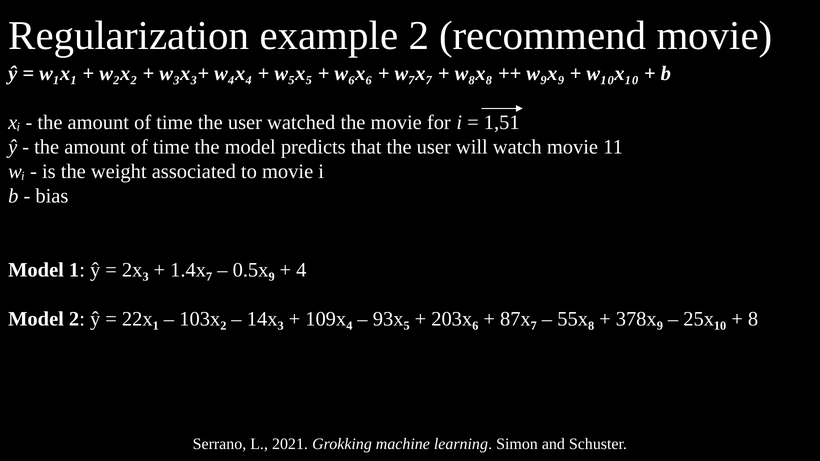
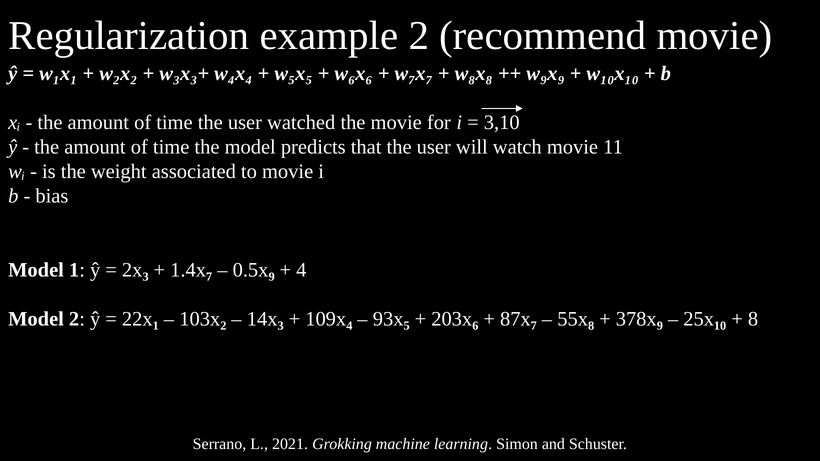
1,51: 1,51 -> 3,10 (502, 122)
